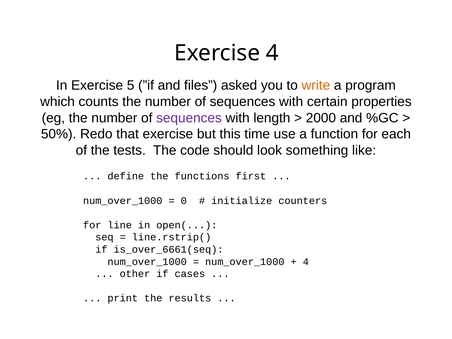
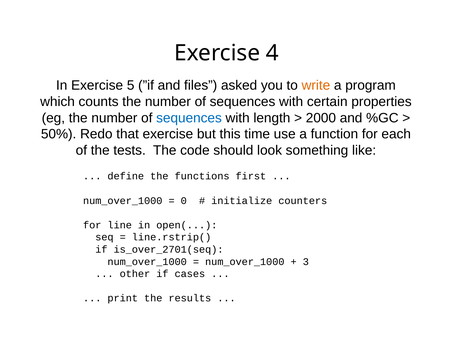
sequences colour: purple -> blue (189, 118)
is_over_6661(seq: is_over_6661(seq -> is_over_2701(seq (169, 250)
4: 4 -> 3 (306, 262)
